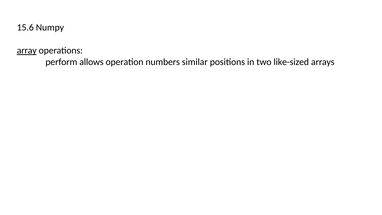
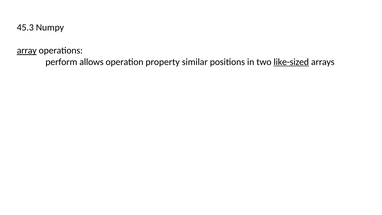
15.6: 15.6 -> 45.3 (25, 28)
numbers: numbers -> property (163, 62)
like-sized underline: none -> present (291, 62)
